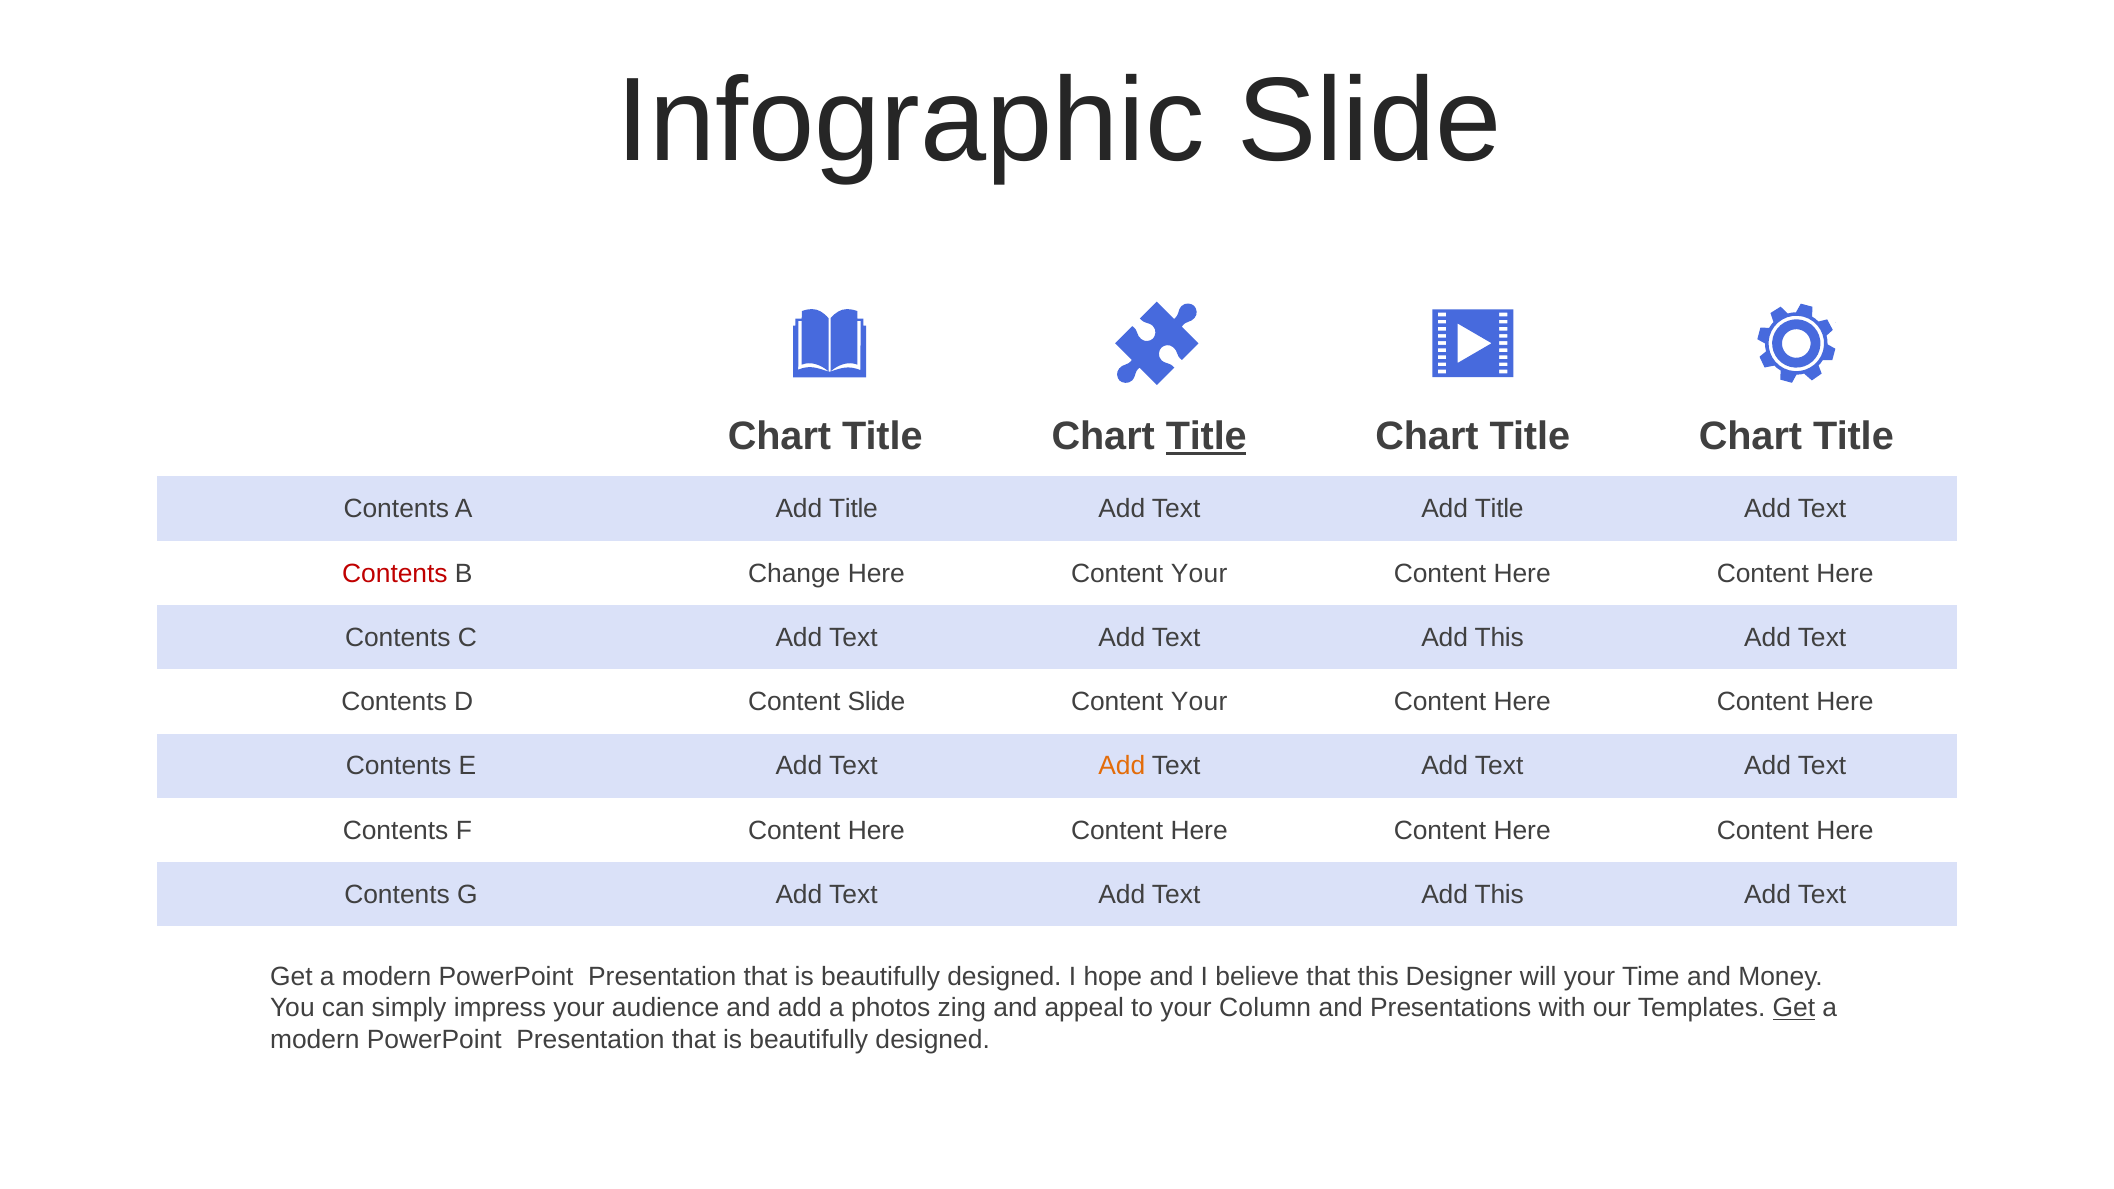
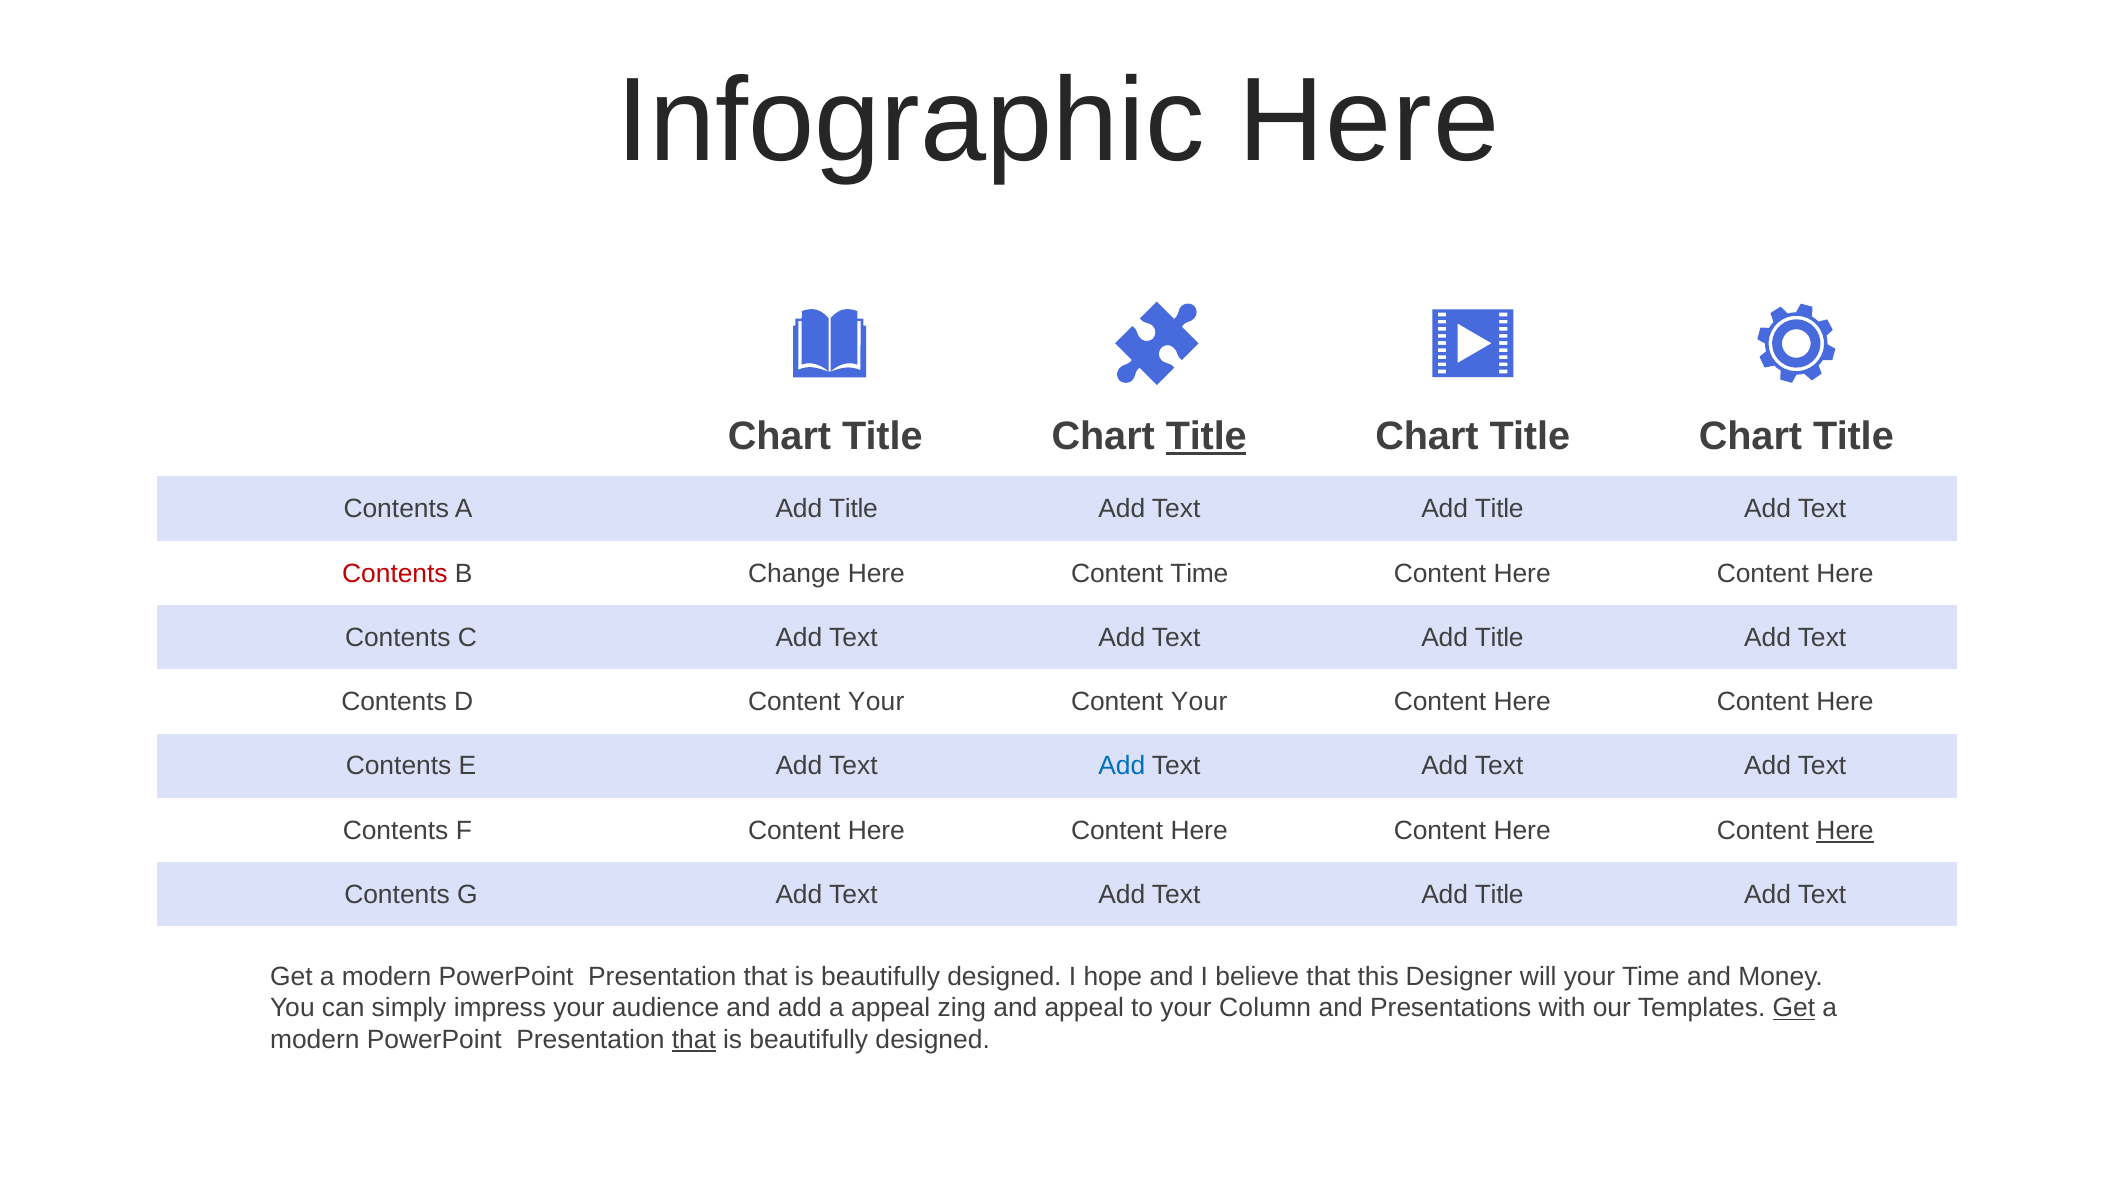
Infographic Slide: Slide -> Here (1369, 121)
Here Content Your: Your -> Time (1199, 573)
This: This -> Title (1499, 638)
D Content Slide: Slide -> Your (876, 702)
Add colour: orange -> blue (1122, 766)
Here underline: none -> present (1845, 831)
This: This -> Title (1499, 895)
a photos: photos -> appeal (891, 1008)
that underline: none -> present (694, 1040)
